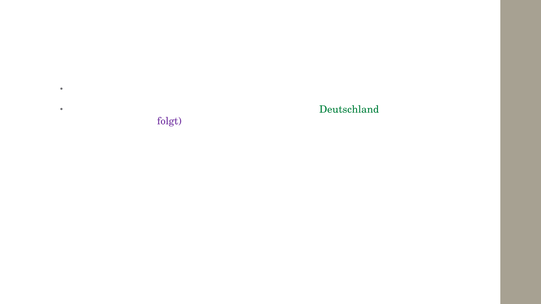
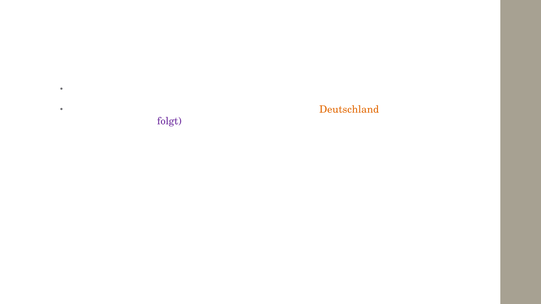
Deutschland colour: green -> orange (349, 110)
